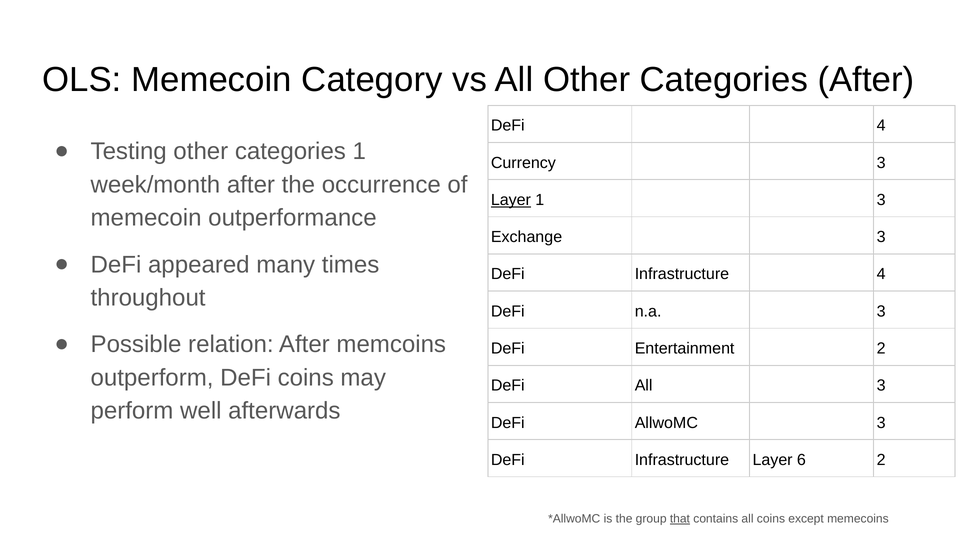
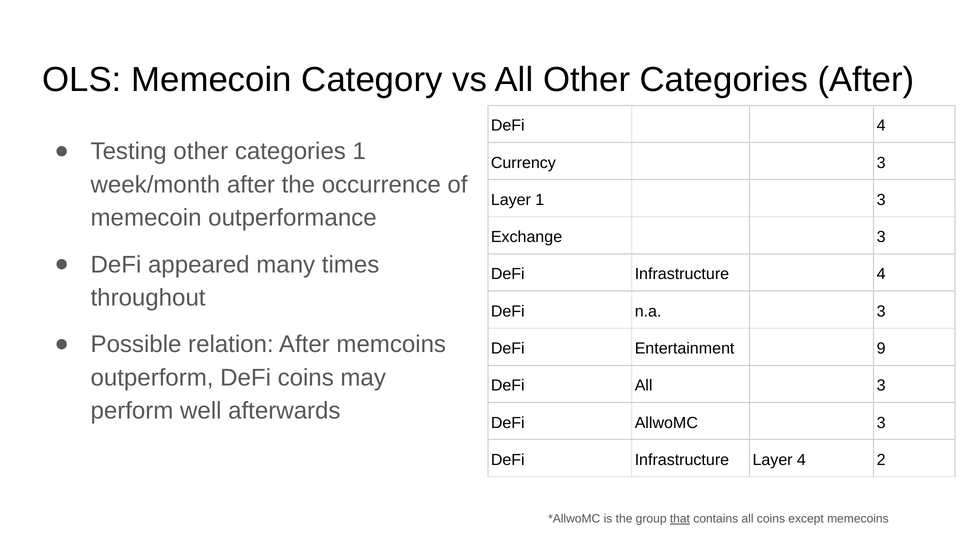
Layer underline: present -> none (511, 200)
Entertainment 2: 2 -> 9 (881, 348)
Layer 6: 6 -> 4 (801, 460)
